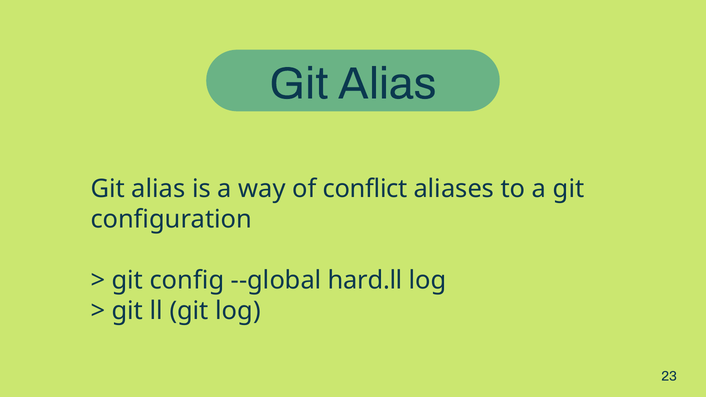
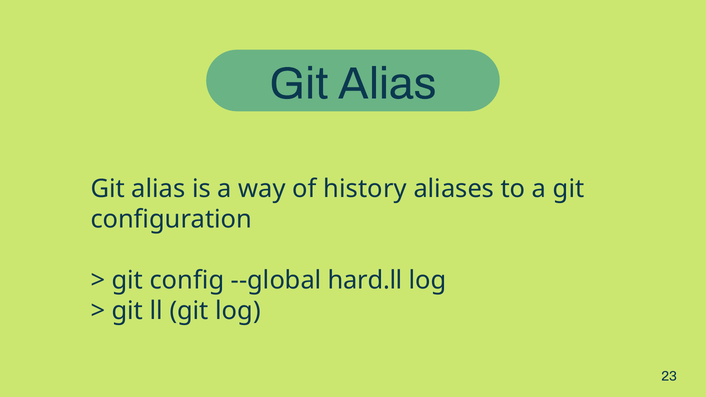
conflict: conflict -> history (365, 189)
